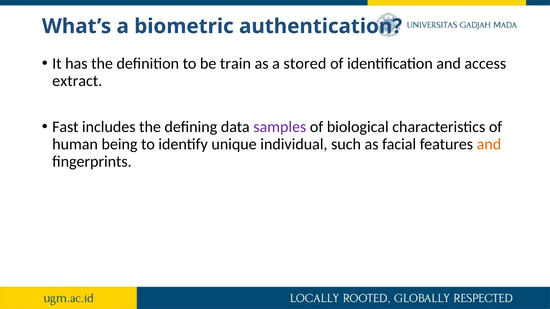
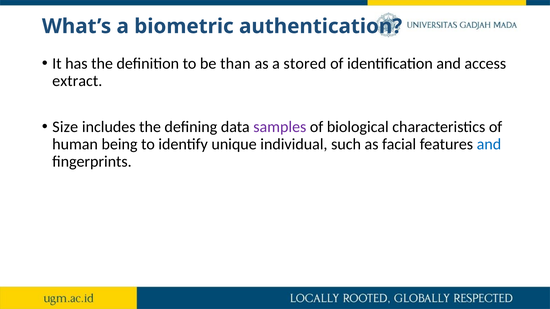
train: train -> than (235, 64)
Fast: Fast -> Size (65, 127)
and colour: orange -> blue (489, 144)
